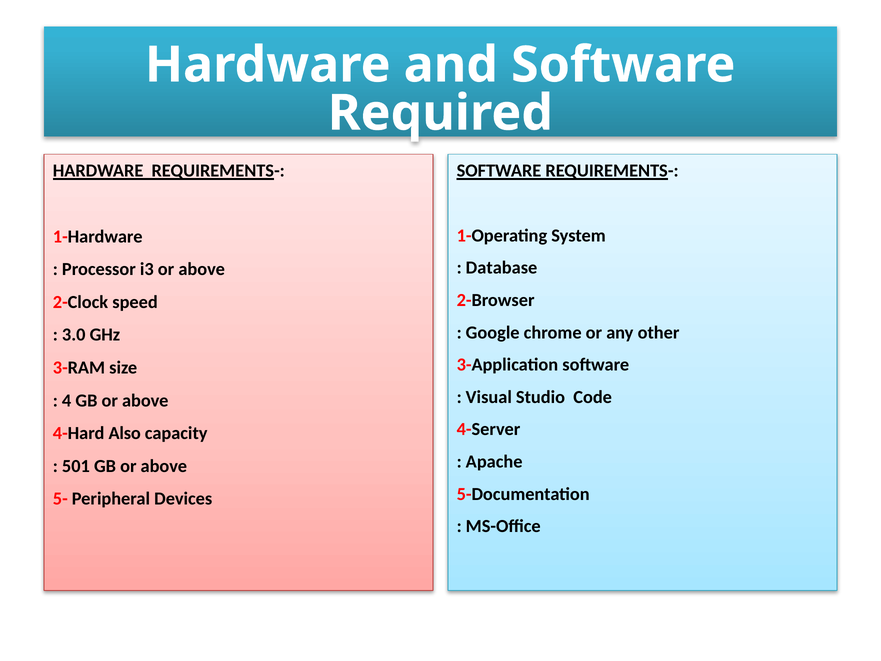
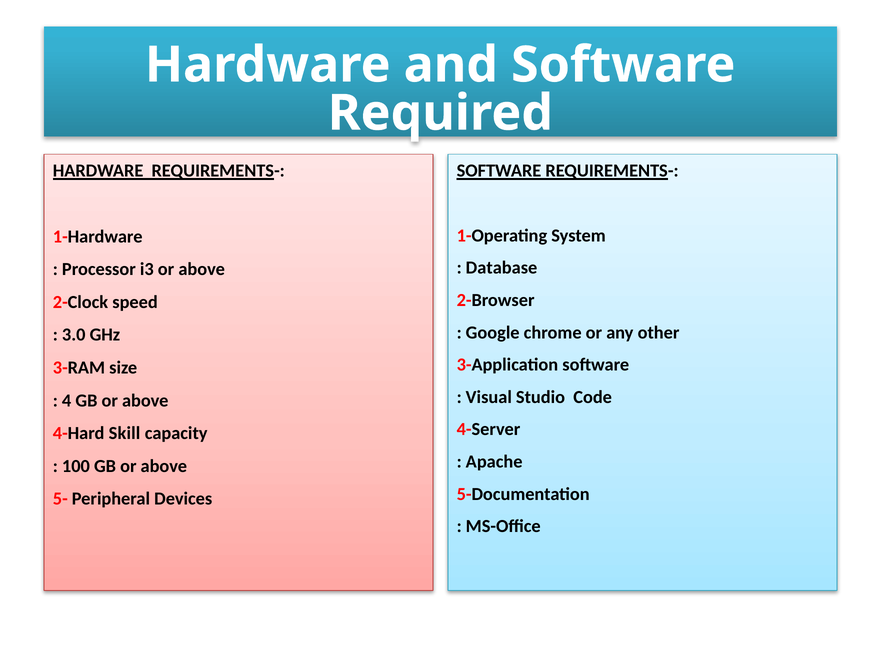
Also: Also -> Skill (125, 433)
501: 501 -> 100 (76, 466)
